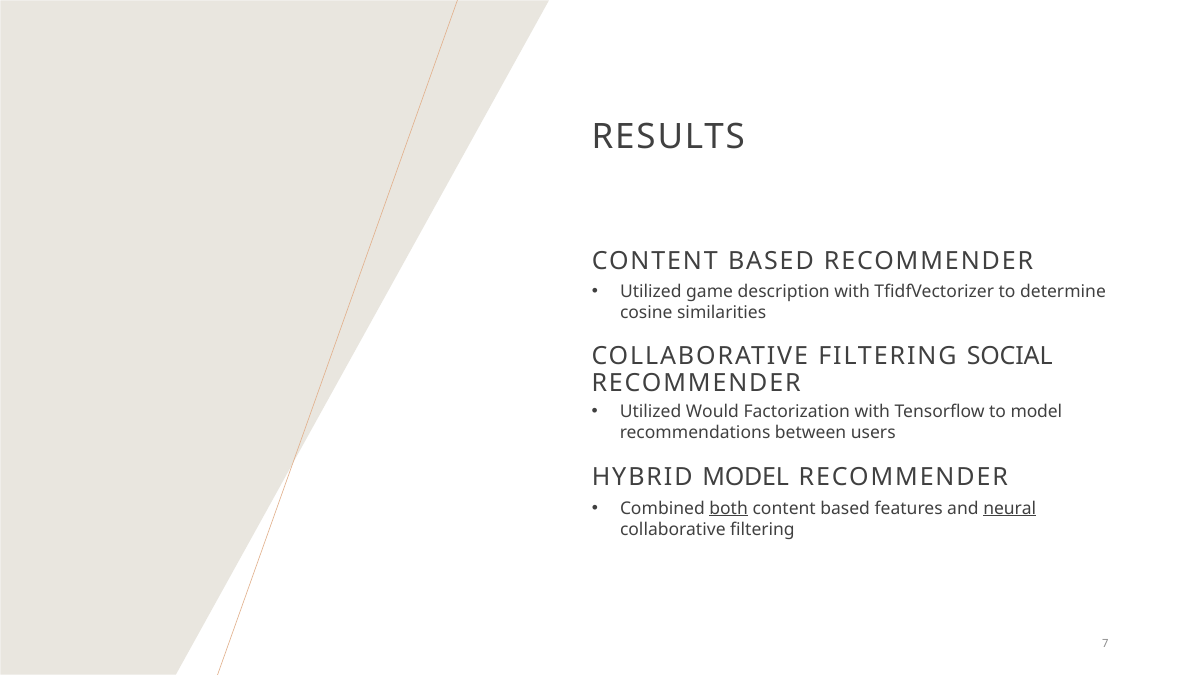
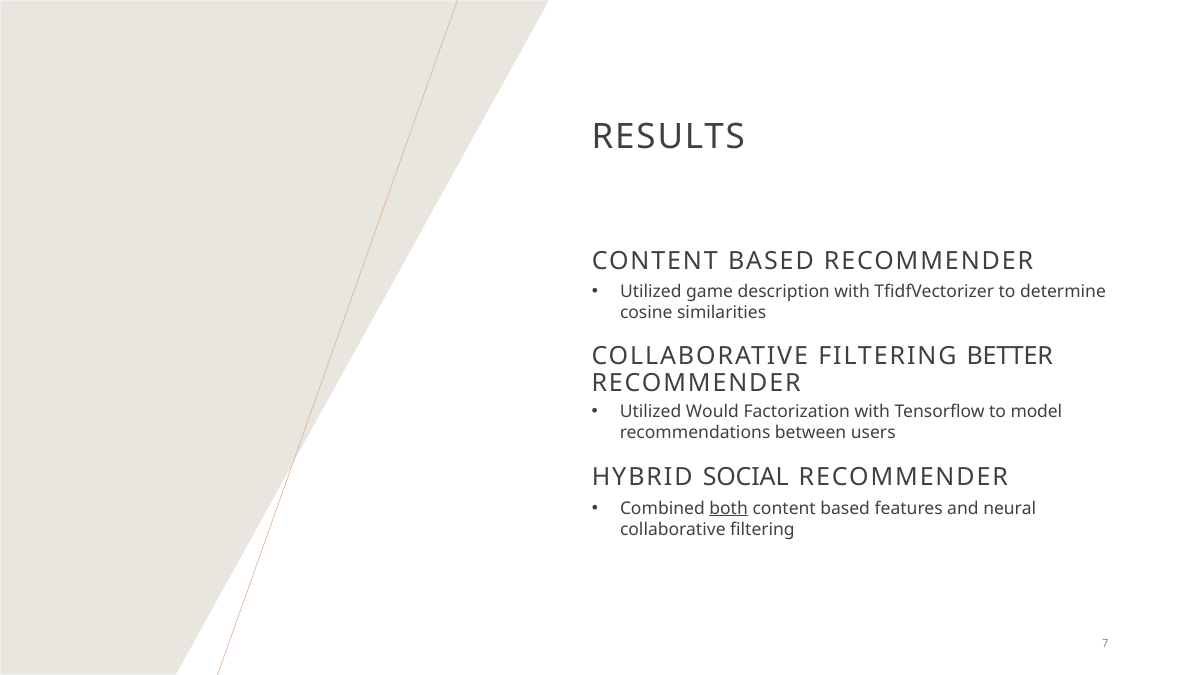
SOCIAL: SOCIAL -> BETTER (1010, 356)
HYBRID MODEL: MODEL -> SOCIAL (746, 477)
neural underline: present -> none (1010, 508)
